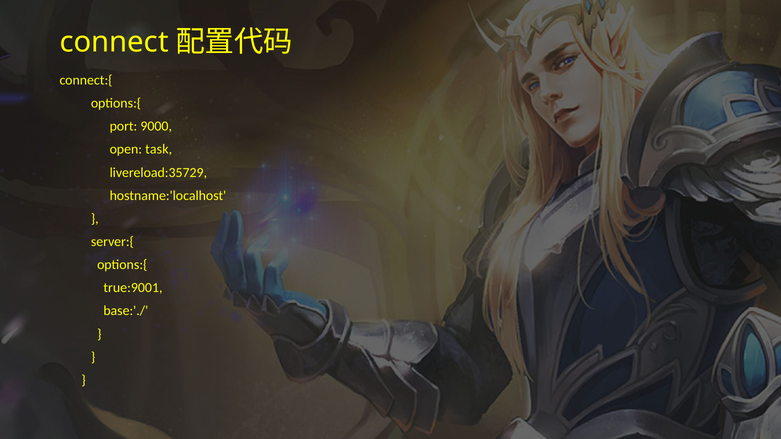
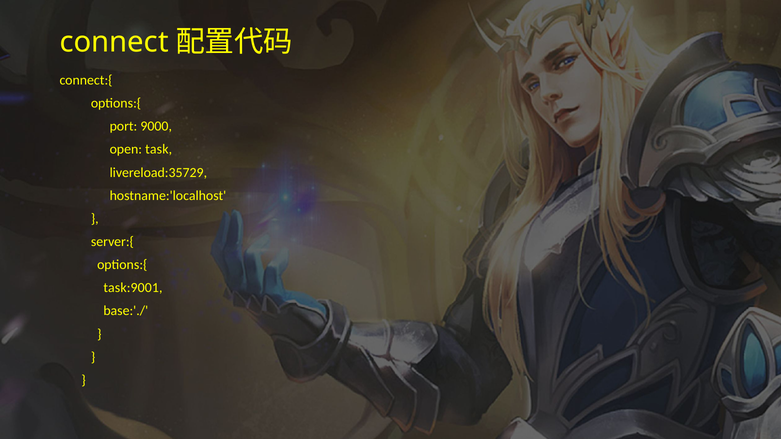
true:9001: true:9001 -> task:9001 (133, 288)
